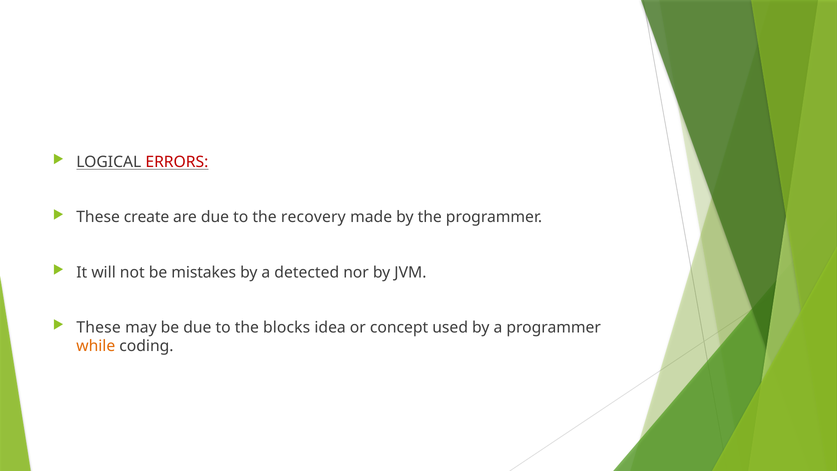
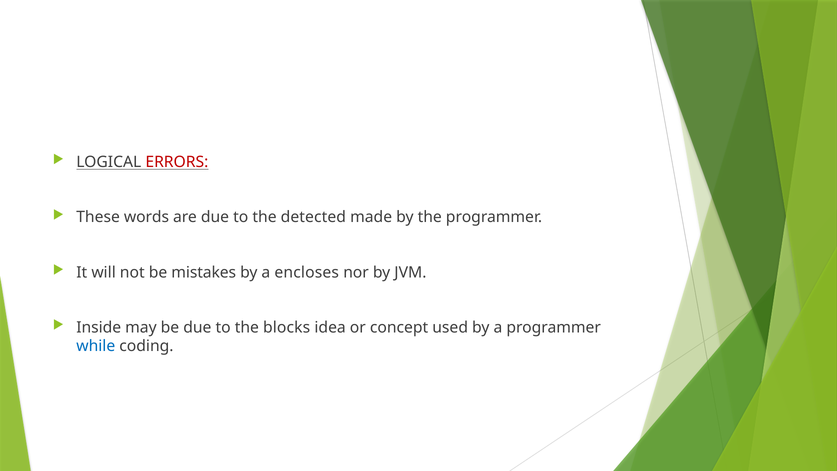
create: create -> words (147, 217)
recovery: recovery -> detected (313, 217)
detected: detected -> encloses (307, 272)
These: These -> Inside (99, 327)
while colour: orange -> blue (96, 346)
